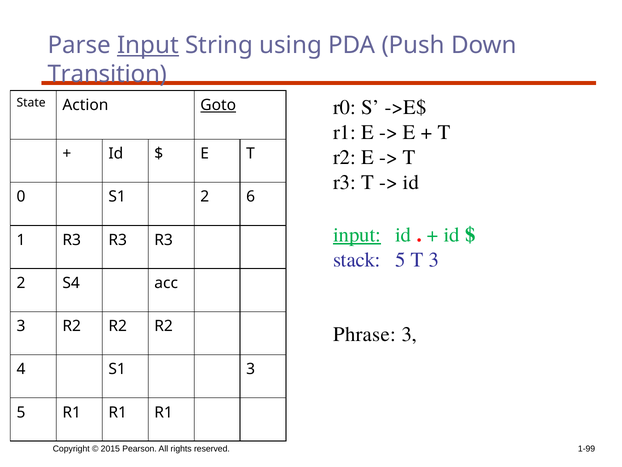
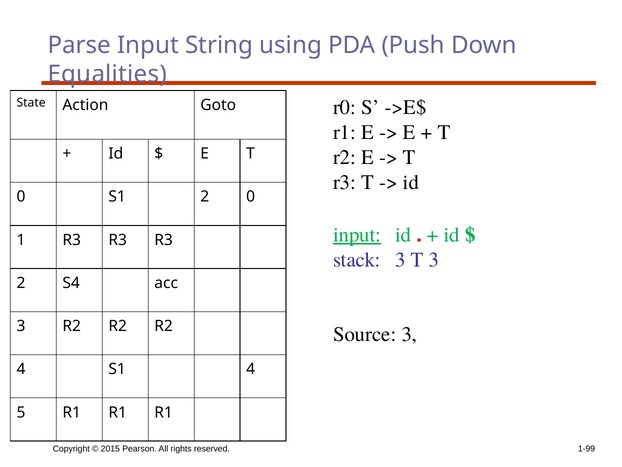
Input underline: present -> none (148, 45)
Transition: Transition -> Equalities (107, 74)
Goto underline: present -> none (218, 105)
2 6: 6 -> 0 (251, 197)
stack 5: 5 -> 3 (400, 260)
Phrase: Phrase -> Source (365, 334)
S1 3: 3 -> 4 (251, 369)
